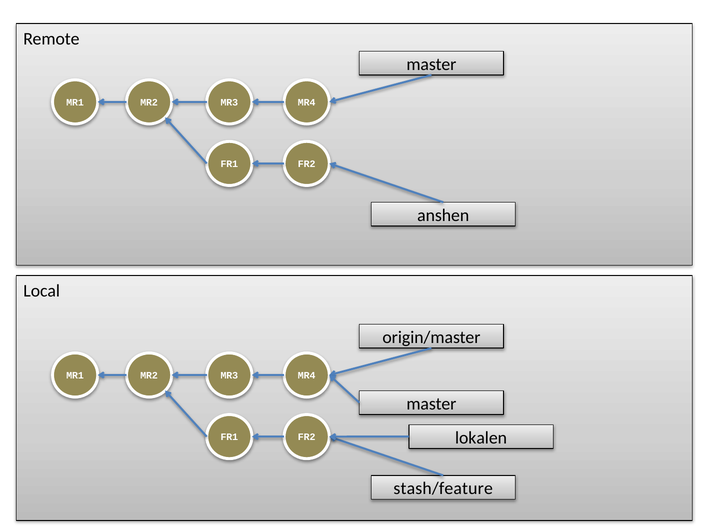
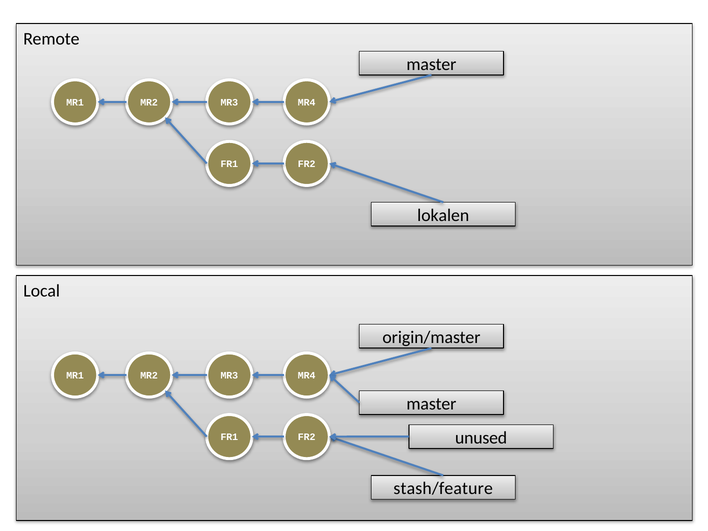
anshen: anshen -> lokalen (443, 215)
lokalen: lokalen -> unused (481, 438)
